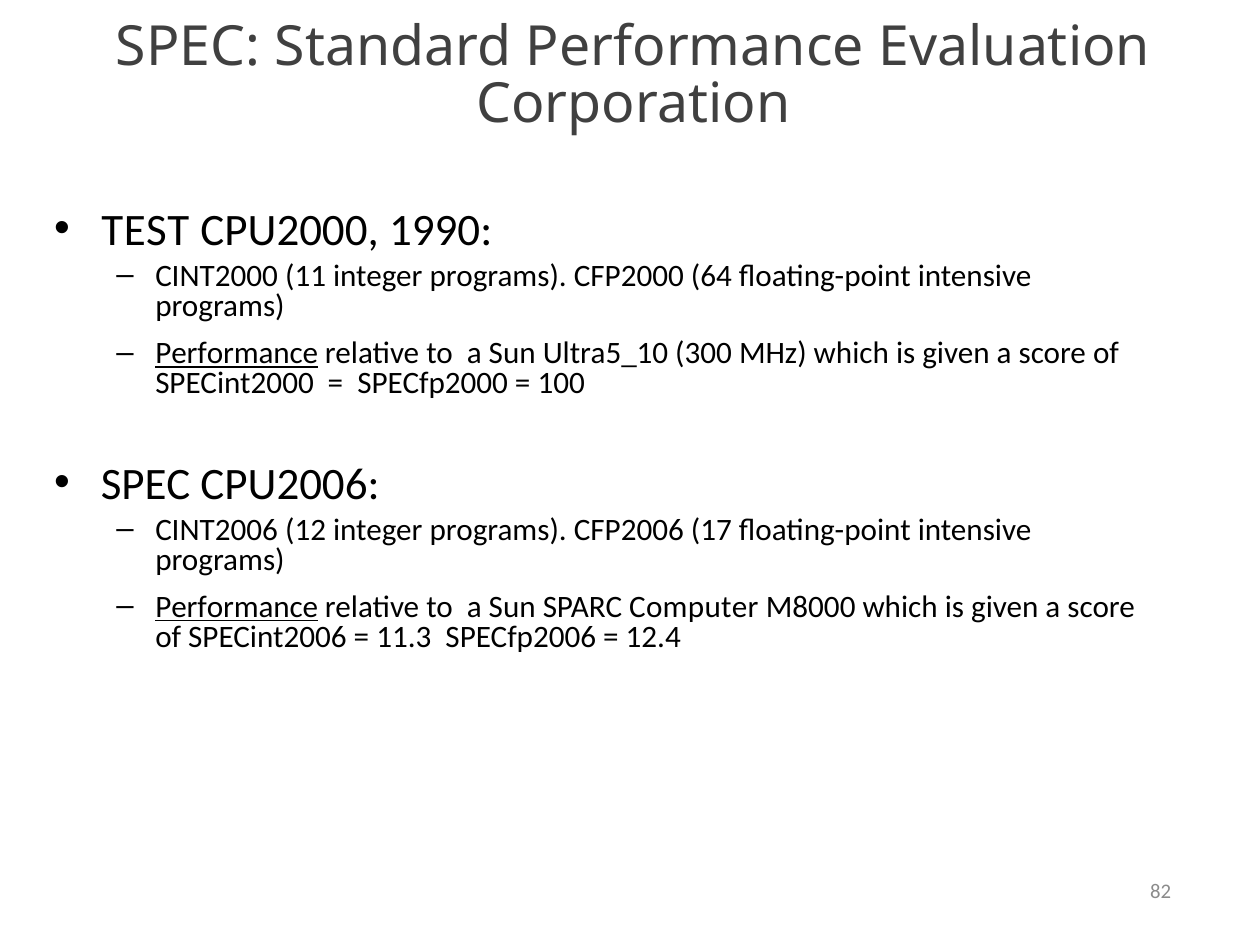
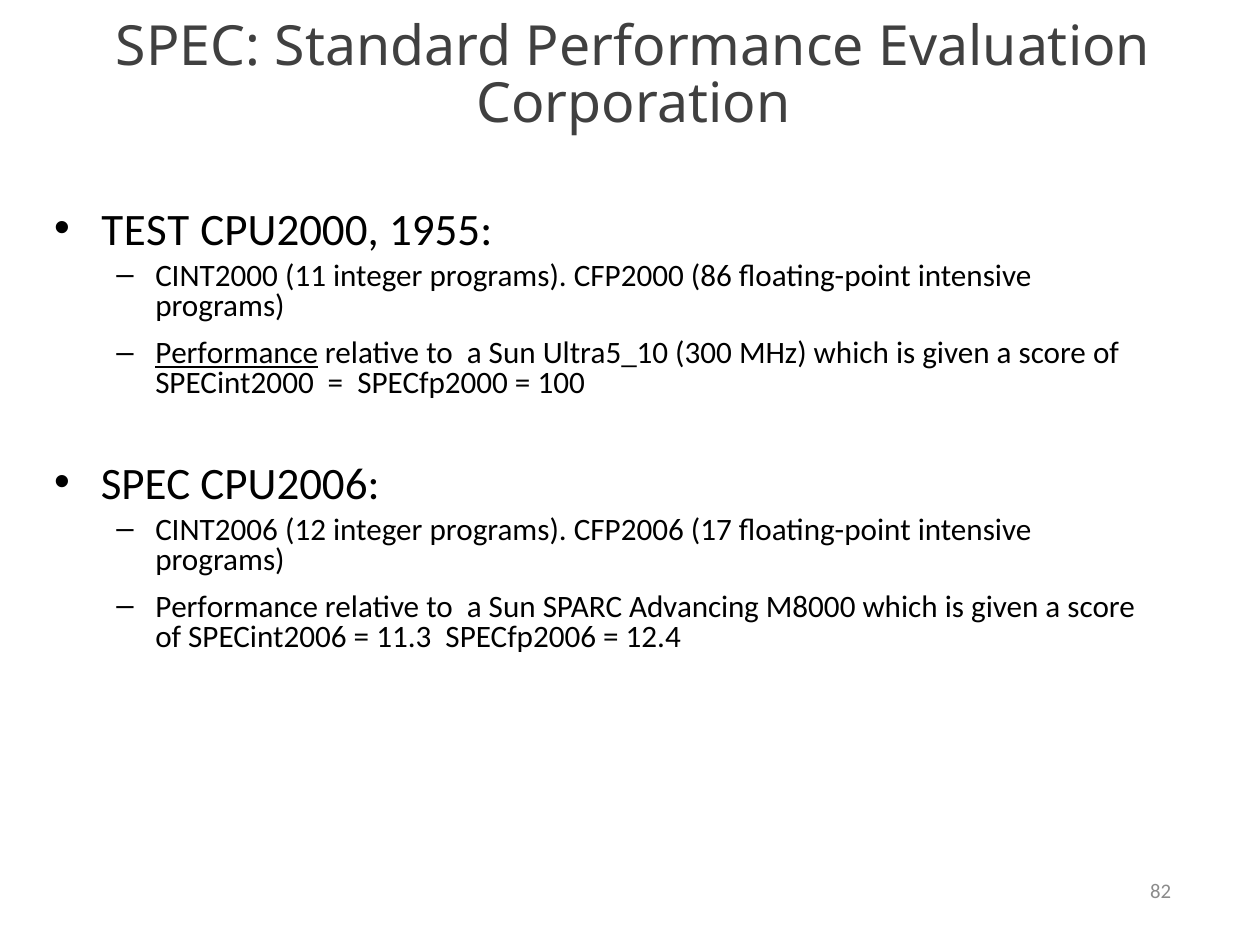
1990: 1990 -> 1955 (441, 231)
64: 64 -> 86 (711, 277)
Performance underline: present -> none (237, 607)
Computer: Computer -> Advancing (694, 607)
